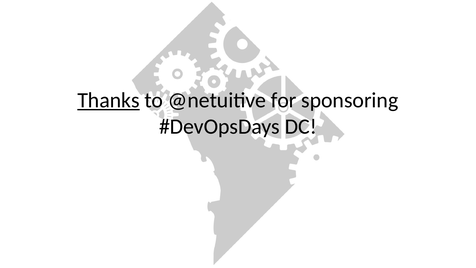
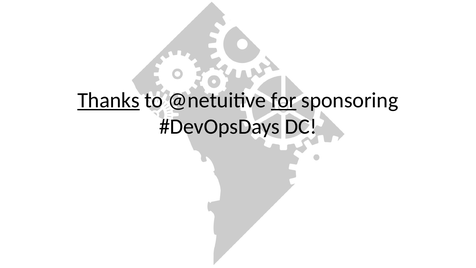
for underline: none -> present (284, 100)
